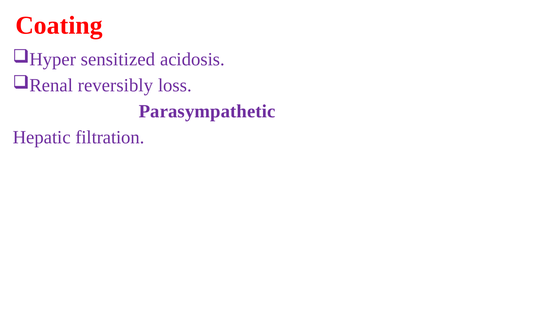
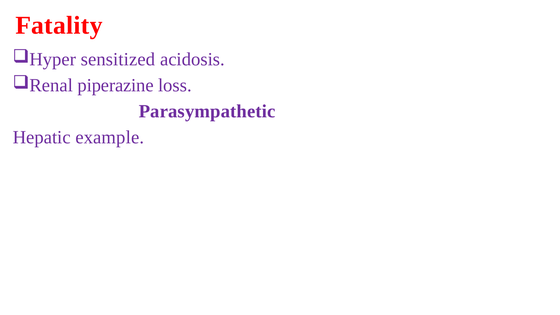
Coating: Coating -> Fatality (59, 25)
reversibly: reversibly -> piperazine (116, 85)
filtration: filtration -> example (110, 137)
